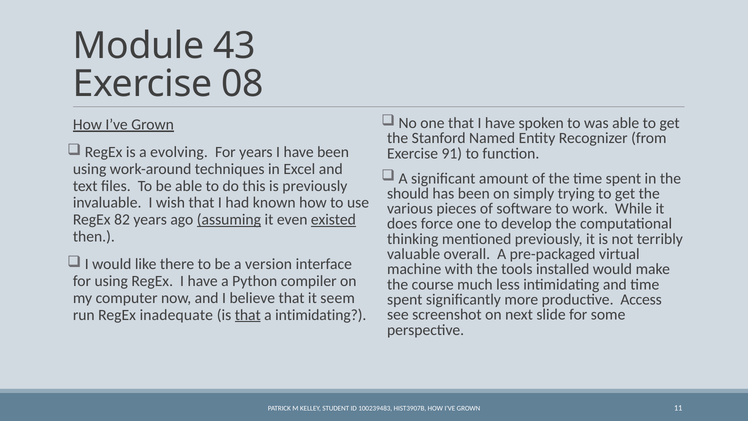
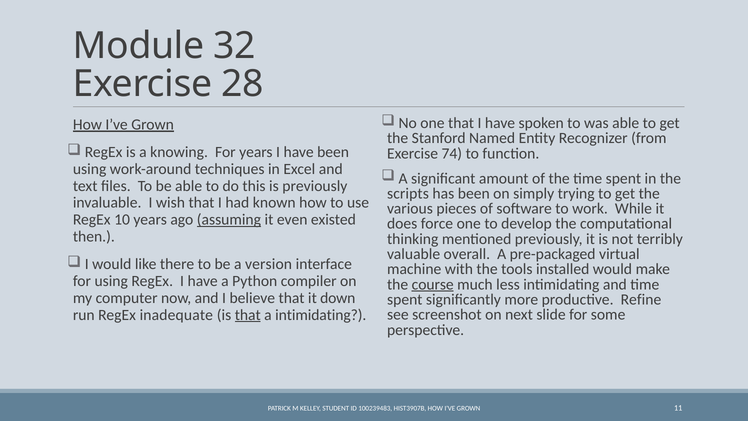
43: 43 -> 32 (234, 46)
08: 08 -> 28 (243, 84)
evolving: evolving -> knowing (179, 152)
91: 91 -> 74 (452, 153)
should: should -> scripts (408, 193)
82: 82 -> 10 (122, 220)
existed underline: present -> none (333, 220)
course underline: none -> present (433, 284)
seem: seem -> down (338, 298)
Access: Access -> Refine (641, 299)
